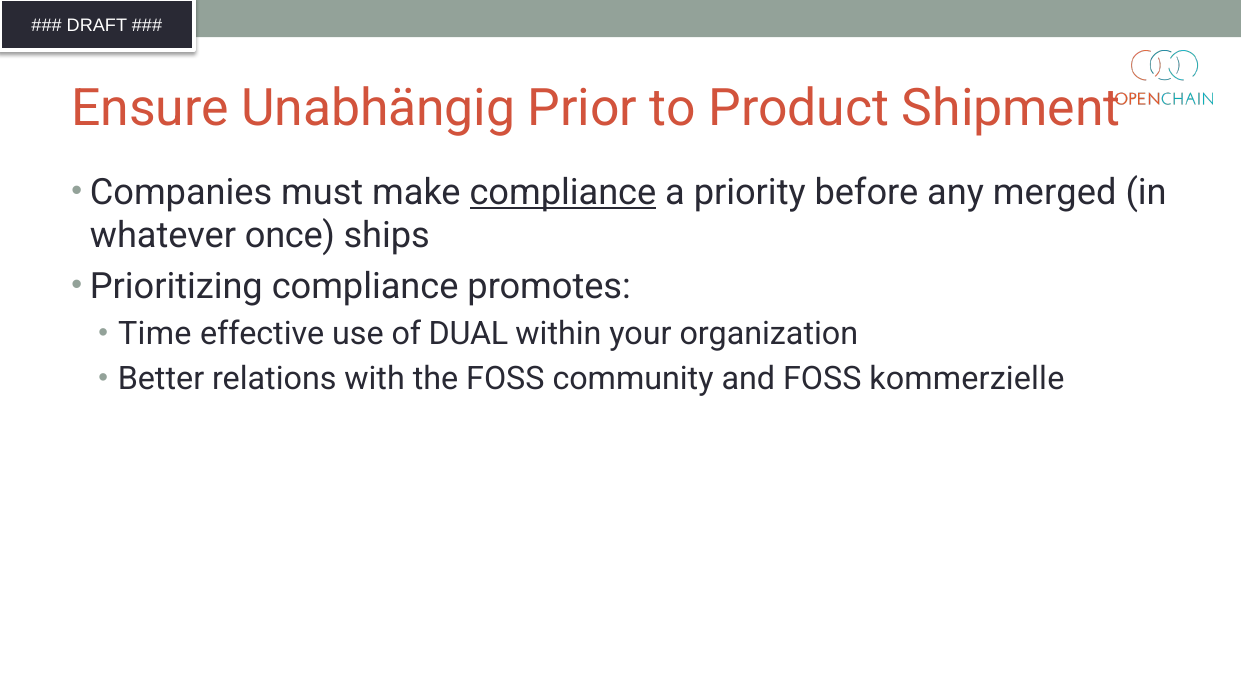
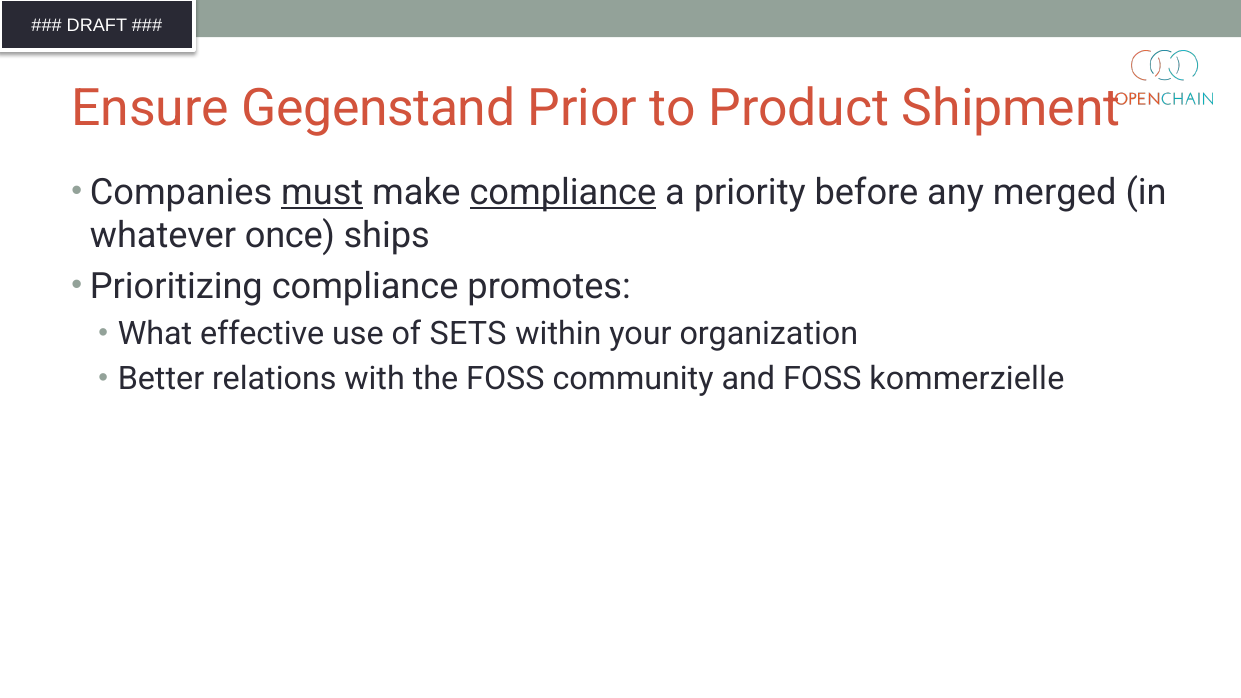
Unabhängig: Unabhängig -> Gegenstand (378, 108)
must underline: none -> present (322, 193)
Time: Time -> What (155, 334)
DUAL: DUAL -> SETS (468, 334)
